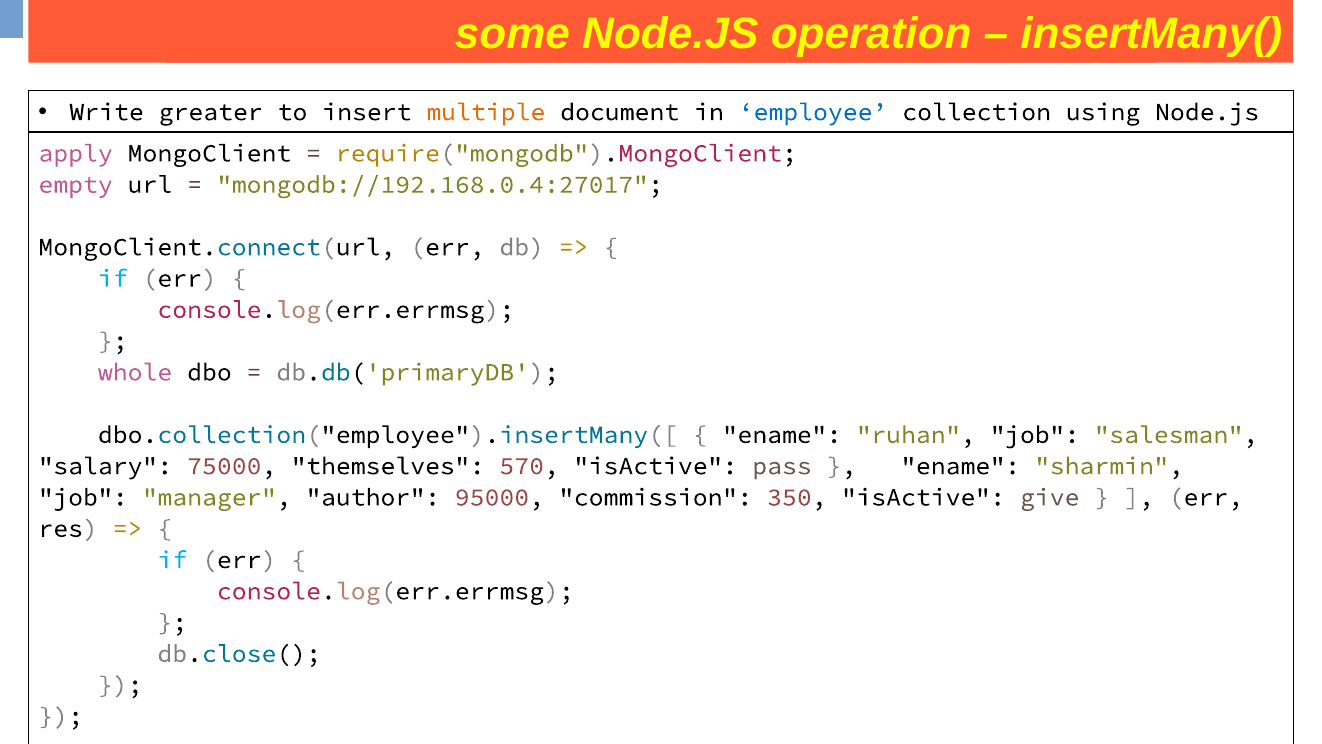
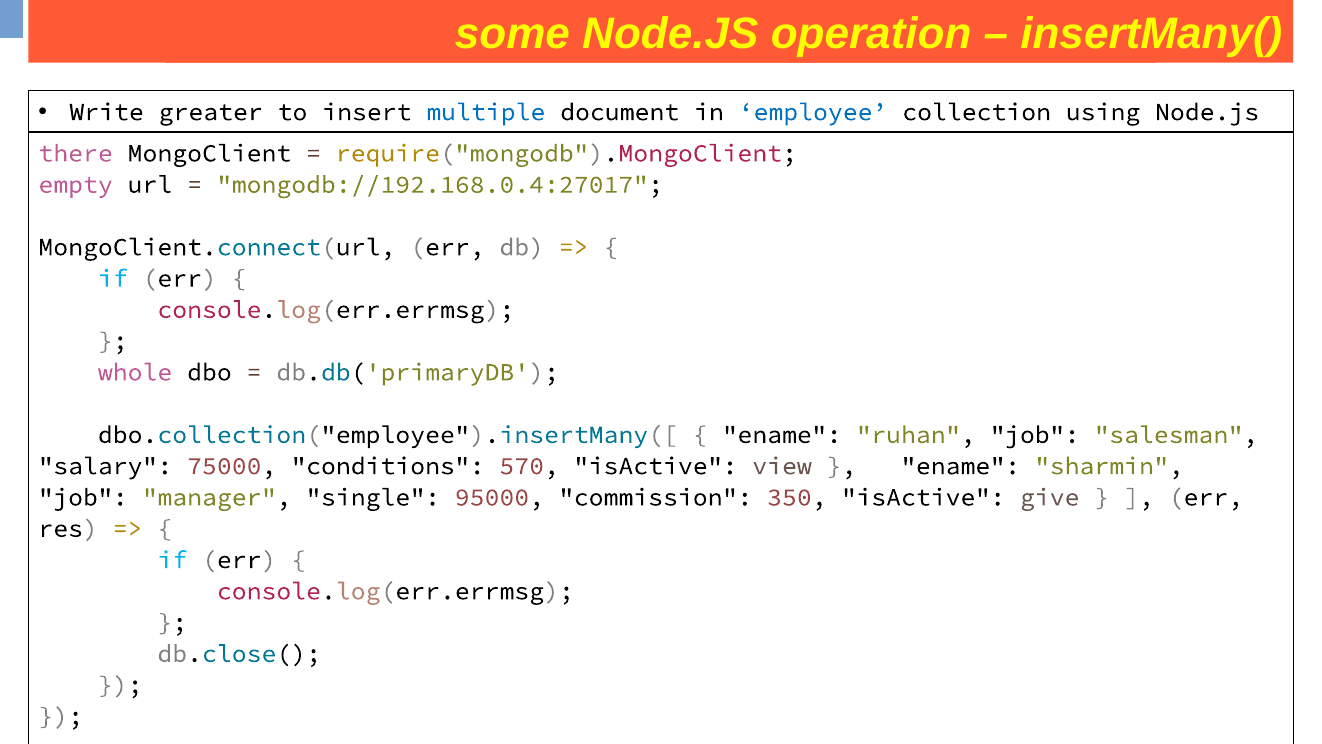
multiple colour: orange -> blue (486, 112)
apply: apply -> there (76, 153)
themselves: themselves -> conditions (388, 466)
pass: pass -> view (782, 466)
author: author -> single (373, 497)
